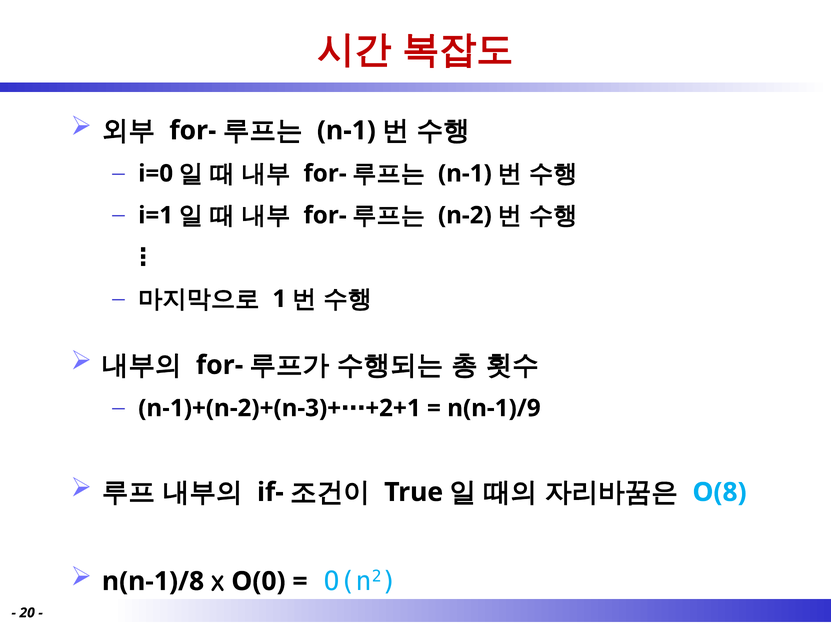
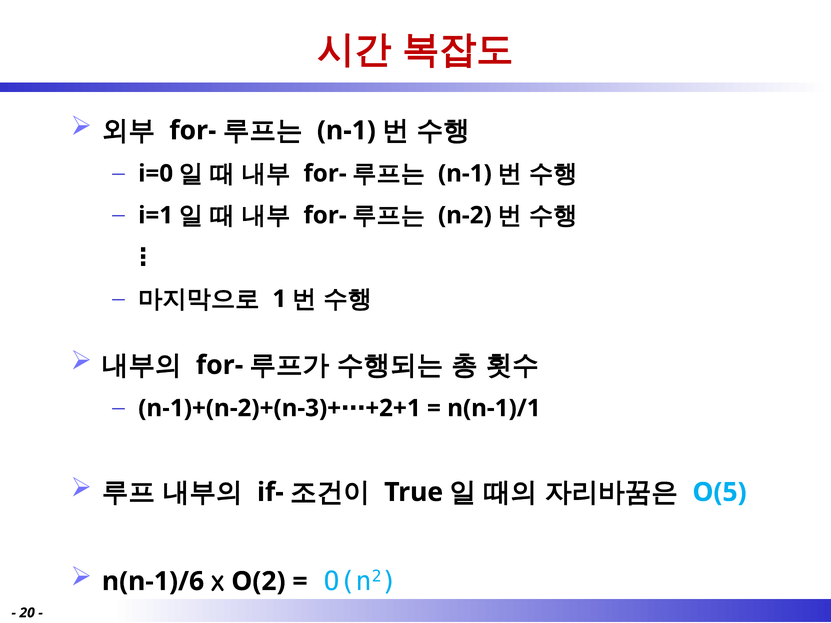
n(n-1)/9: n(n-1)/9 -> n(n-1)/1 (494, 408)
O(8: O(8 -> O(5 (720, 492)
n(n-1)/8: n(n-1)/8 -> n(n-1)/6 (153, 582)
O(0: O(0 -> O(2 (258, 582)
